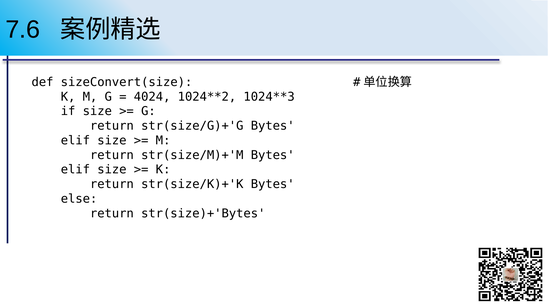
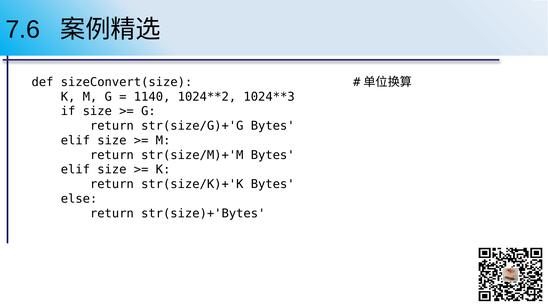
4024: 4024 -> 1140 (152, 97)
